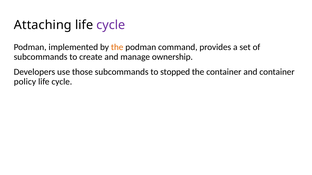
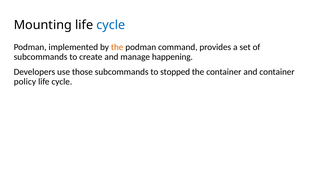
Attaching: Attaching -> Mounting (43, 25)
cycle colour: purple -> blue (111, 25)
ownership: ownership -> happening (172, 57)
